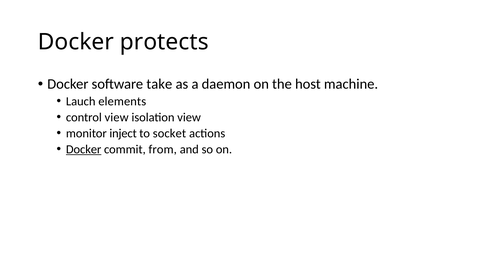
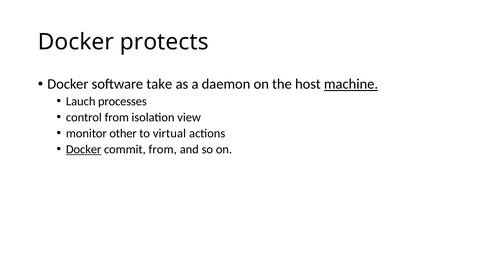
machine underline: none -> present (351, 84)
elements: elements -> processes (122, 101)
control view: view -> from (117, 117)
inject: inject -> other (123, 133)
socket: socket -> virtual (169, 133)
